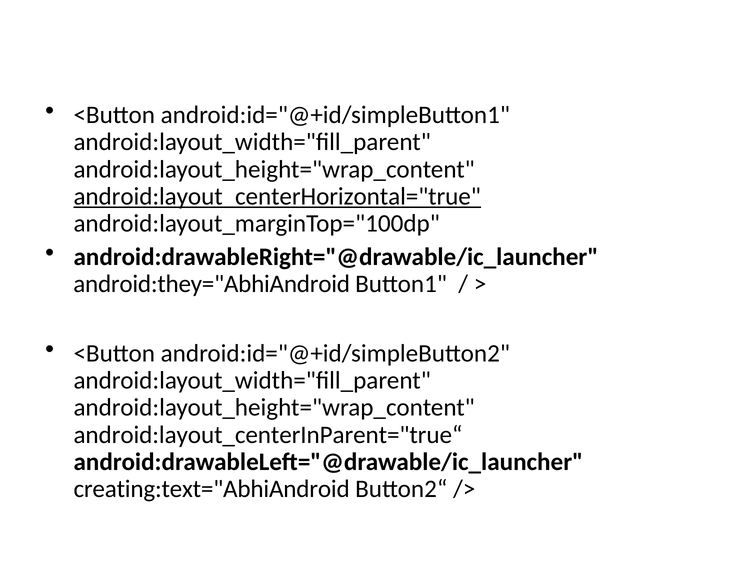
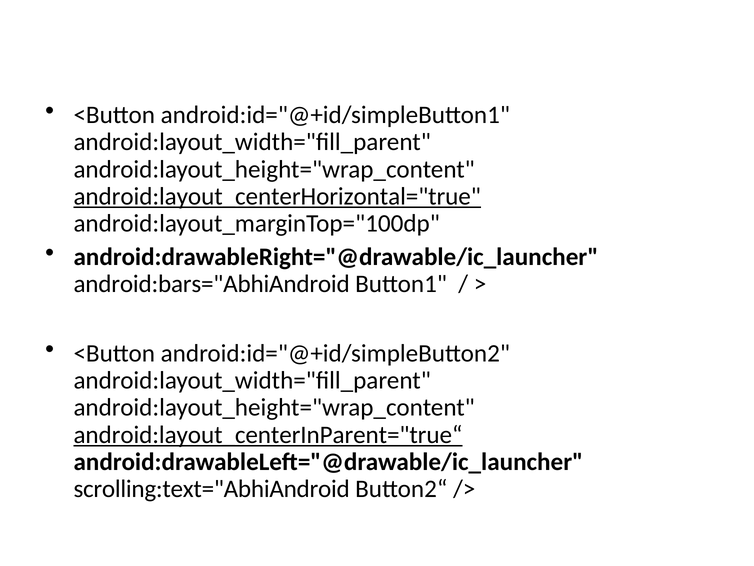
android:they="AbhiAndroid: android:they="AbhiAndroid -> android:bars="AbhiAndroid (212, 284)
android:layout_centerInParent="true“ underline: none -> present (268, 434)
creating:text="AbhiAndroid: creating:text="AbhiAndroid -> scrolling:text="AbhiAndroid (212, 489)
